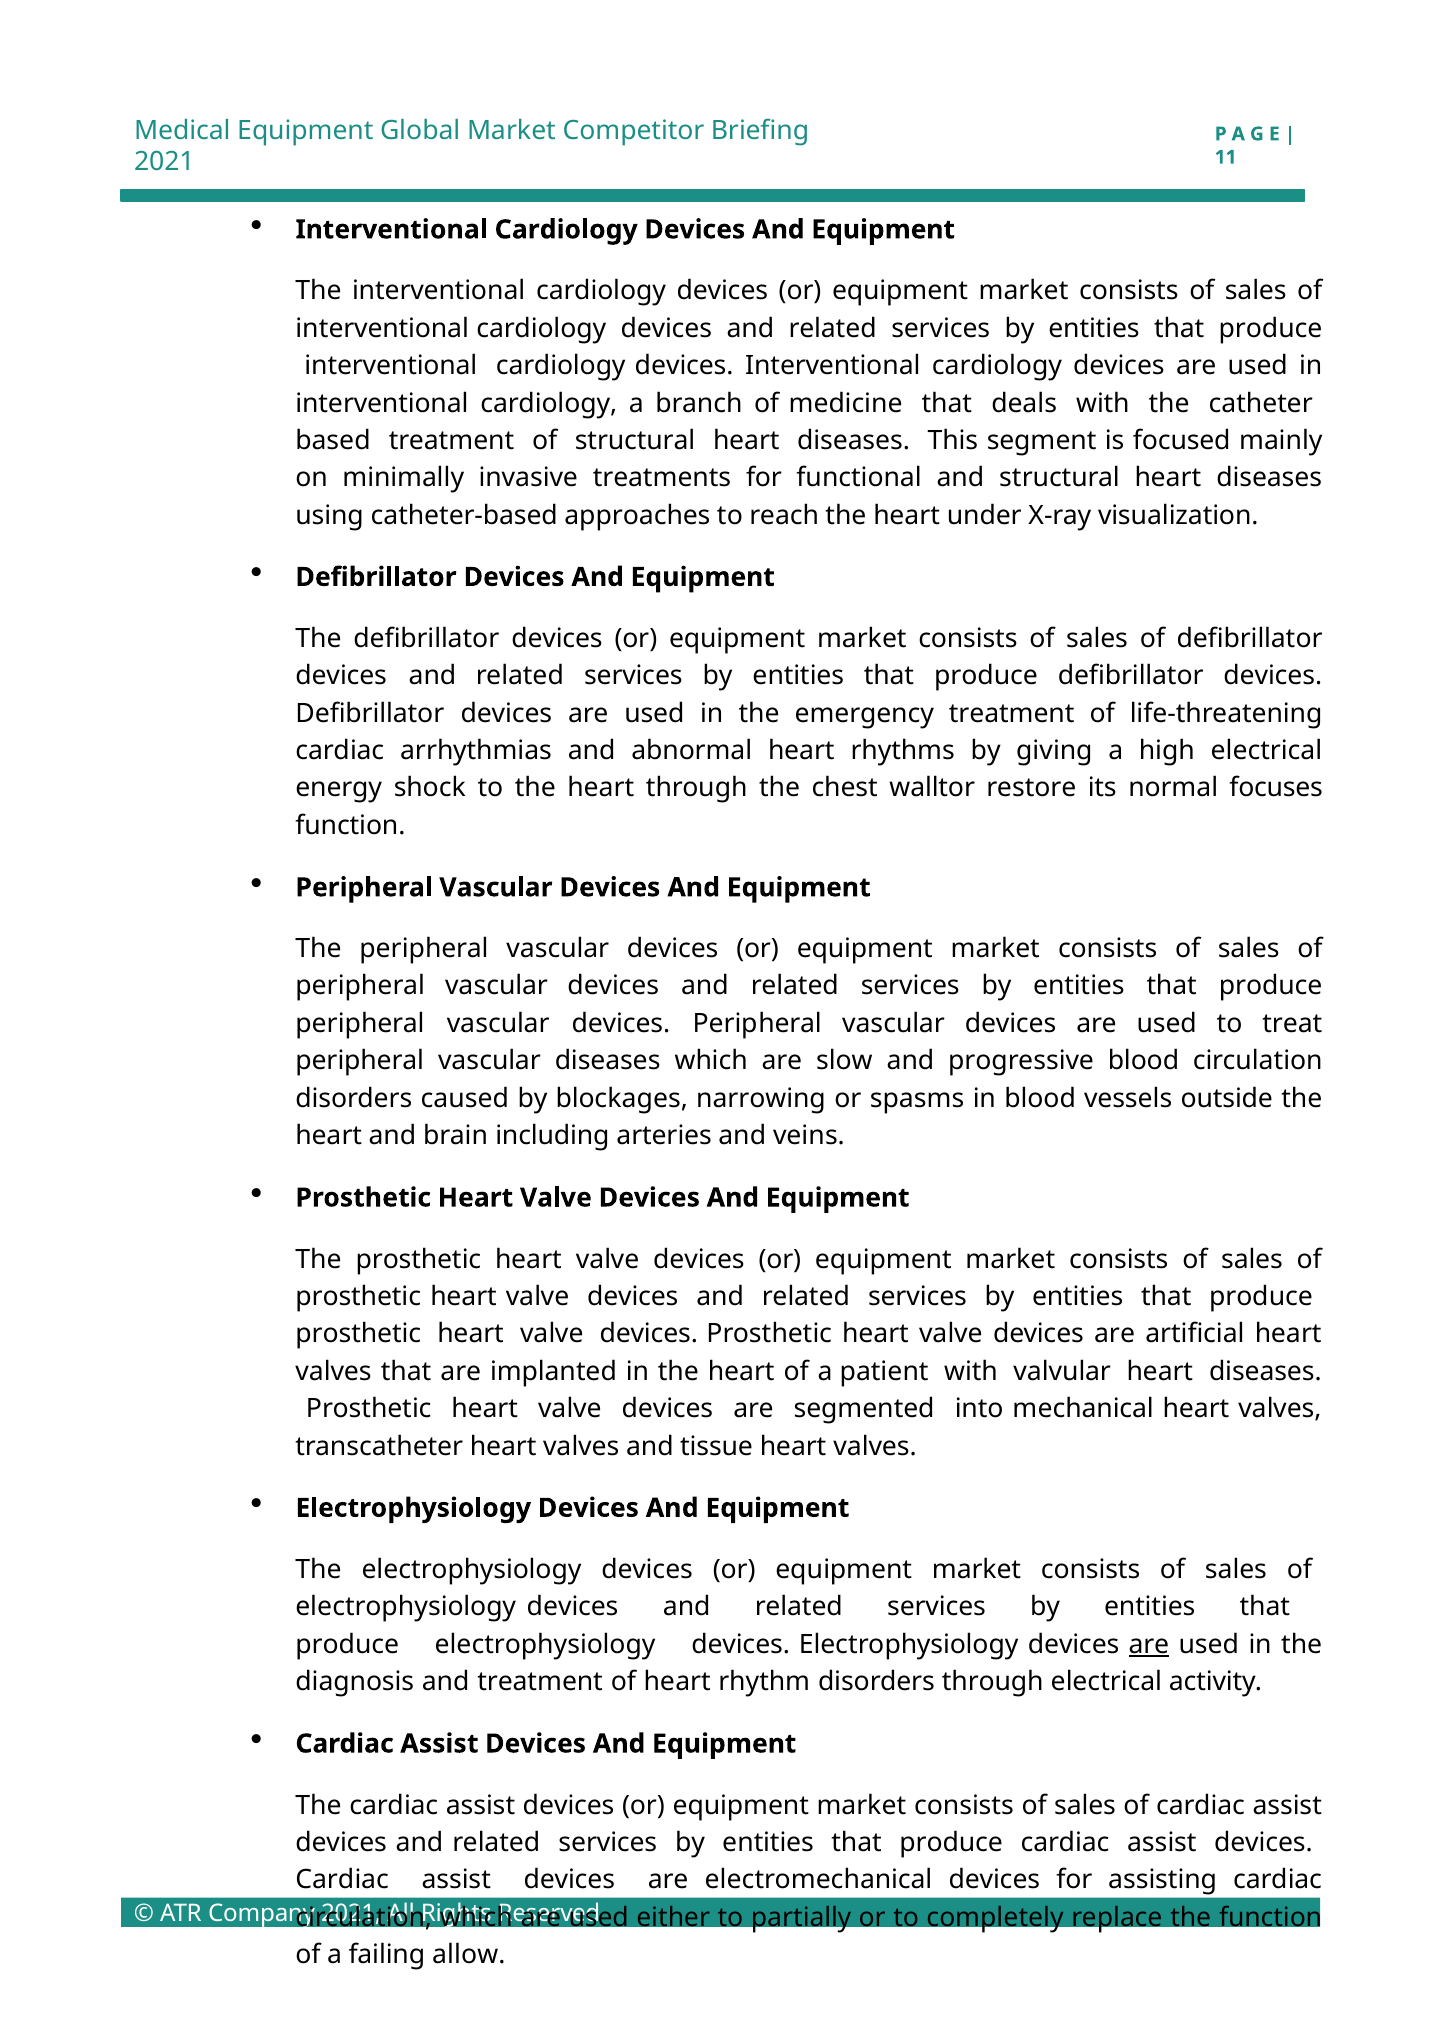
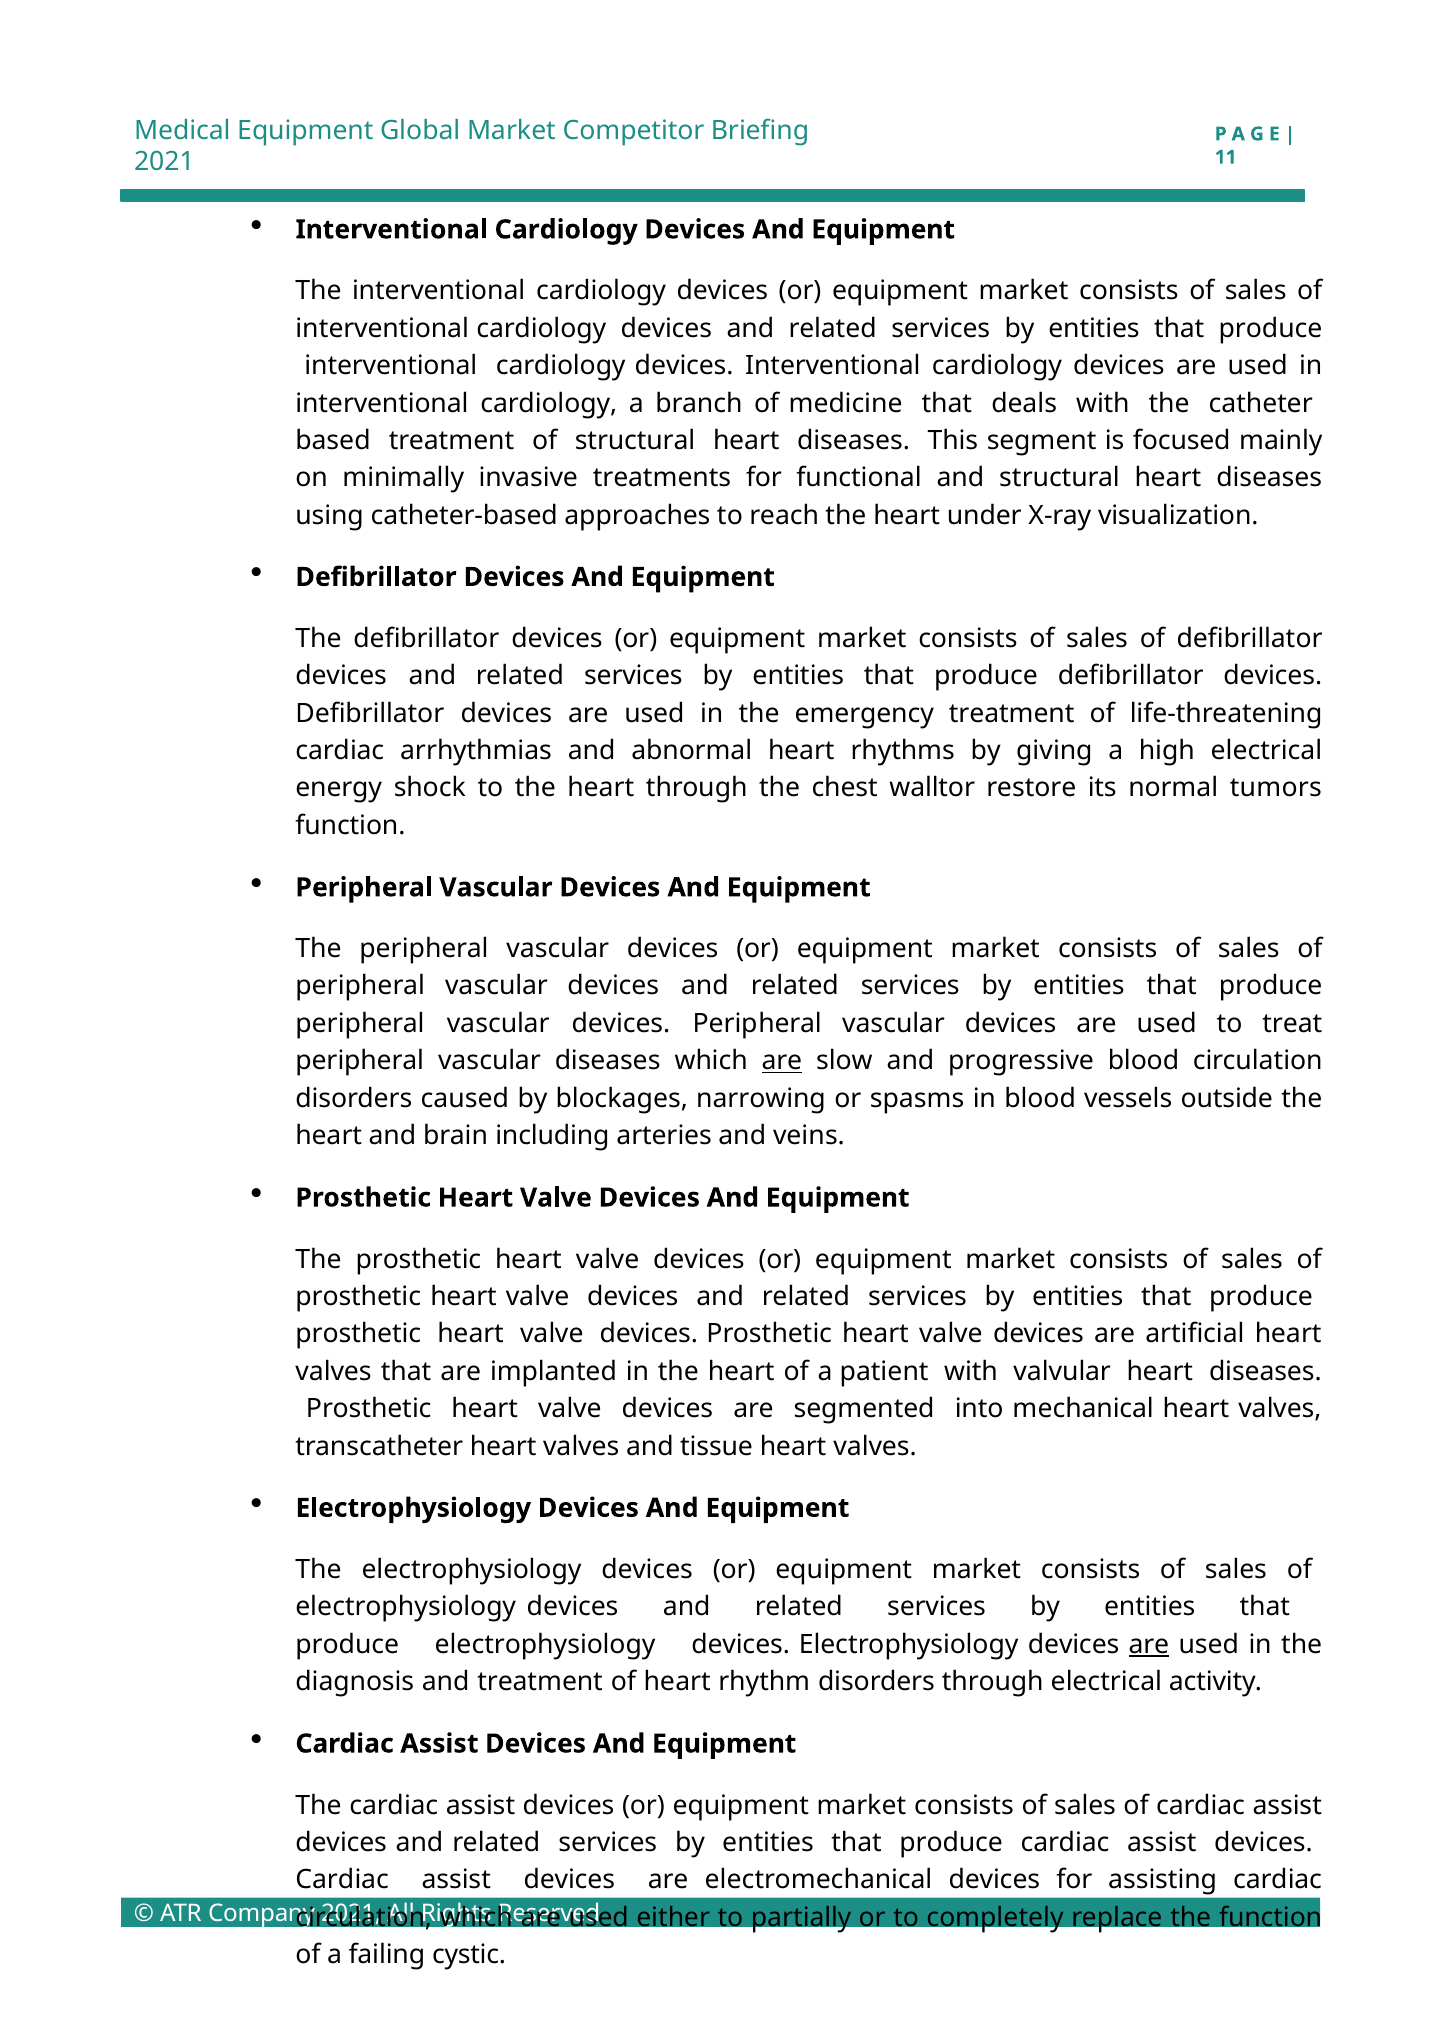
focuses: focuses -> tumors (1276, 788)
are underline: none -> present (782, 1061)
allow: allow -> cystic (469, 1955)
